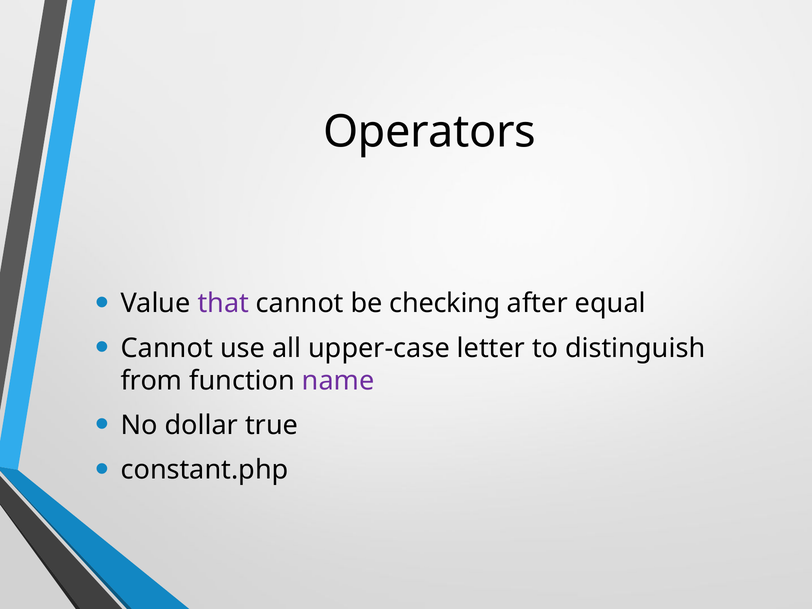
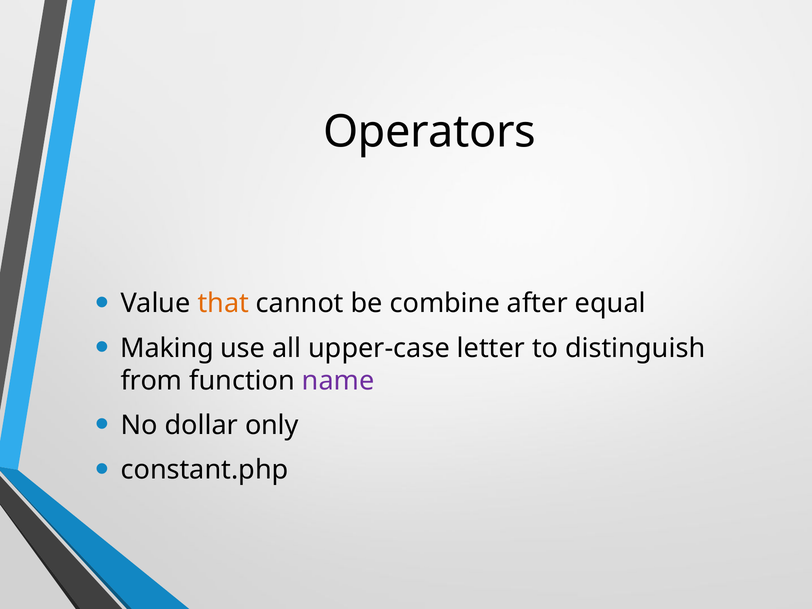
that colour: purple -> orange (223, 303)
checking: checking -> combine (445, 303)
Cannot: Cannot -> Making (167, 348)
true: true -> only (272, 425)
